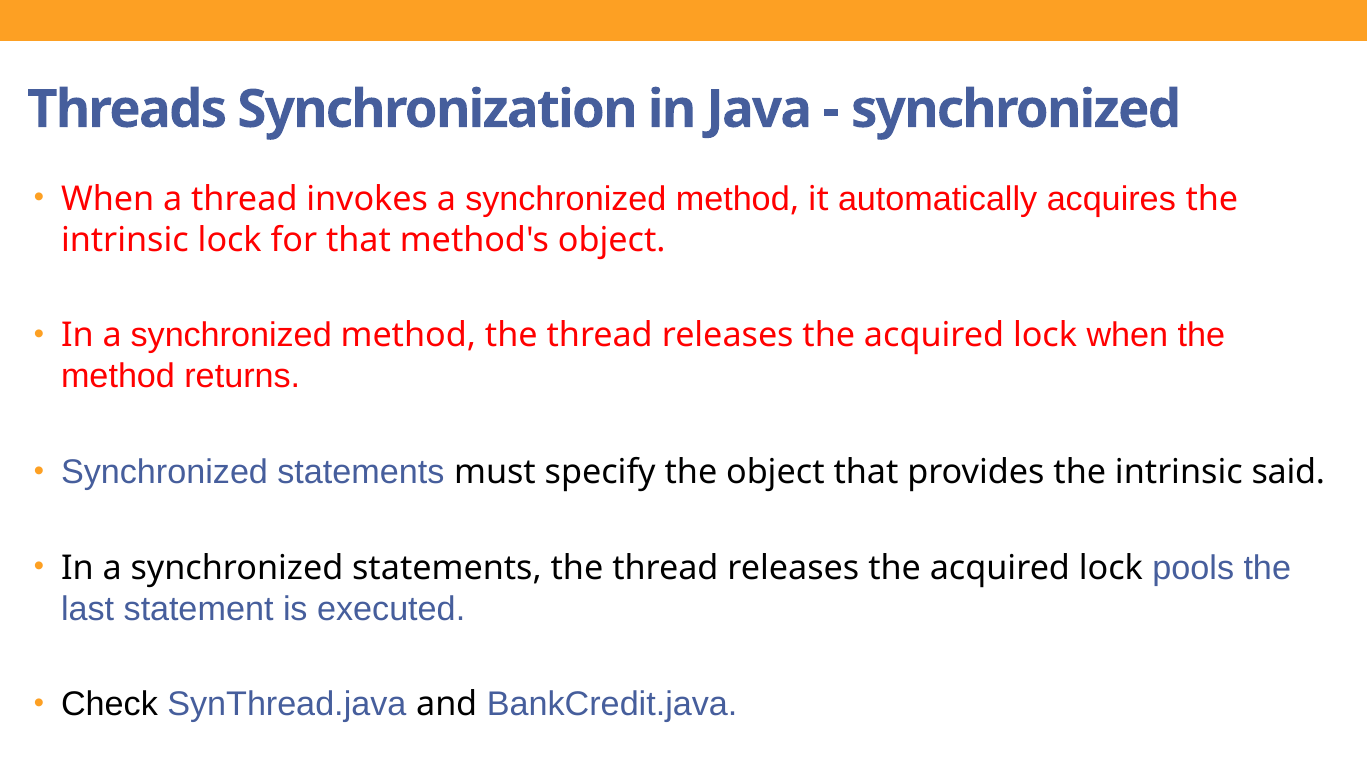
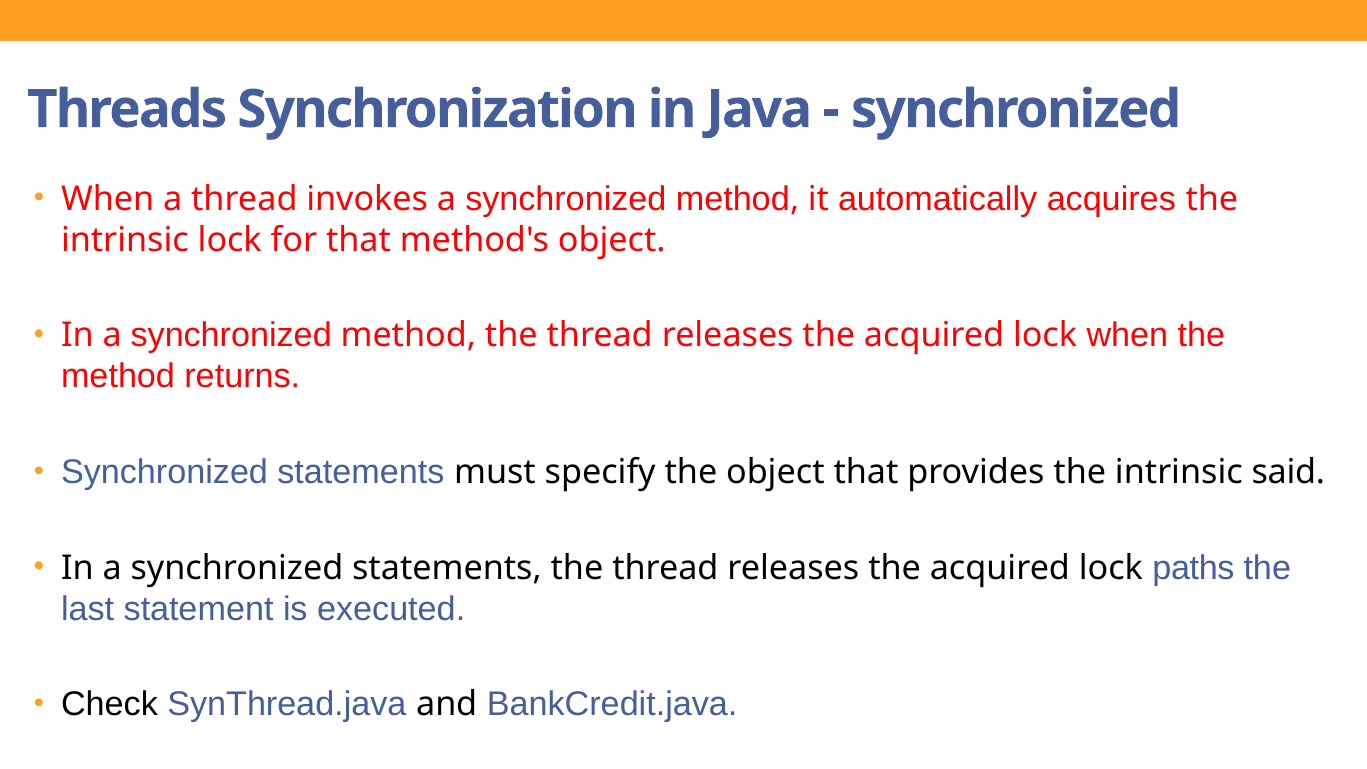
pools: pools -> paths (1193, 568)
